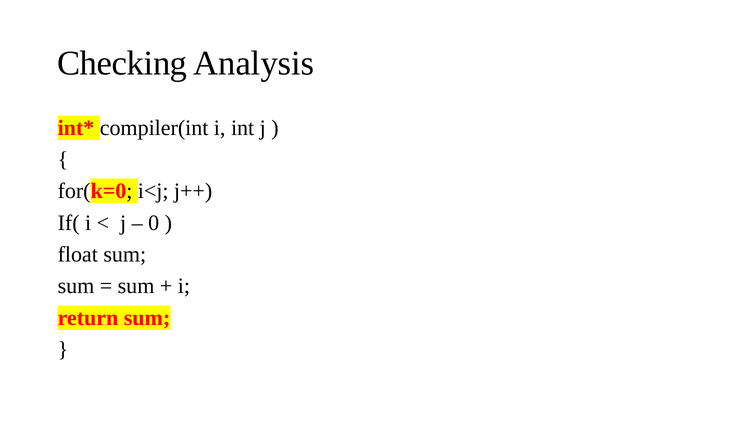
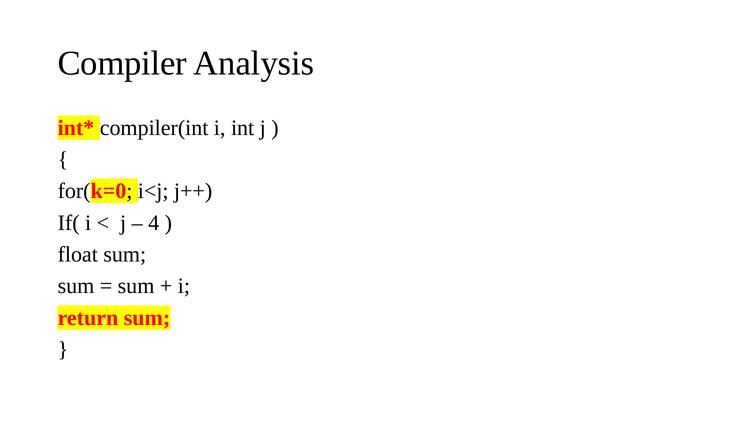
Checking: Checking -> Compiler (122, 64)
0: 0 -> 4 (154, 223)
